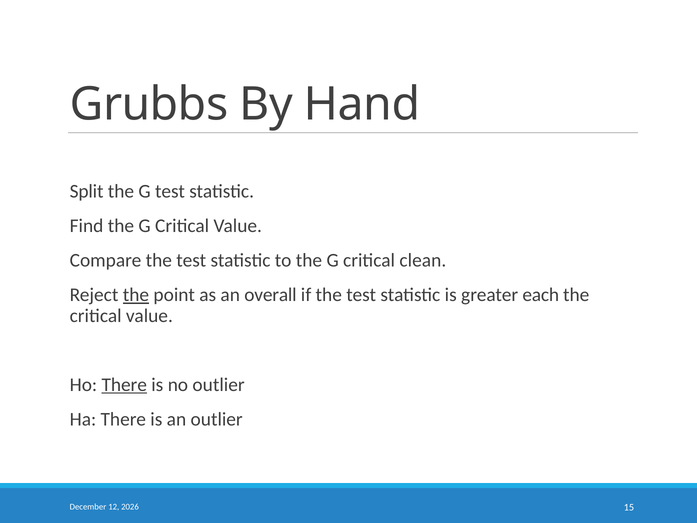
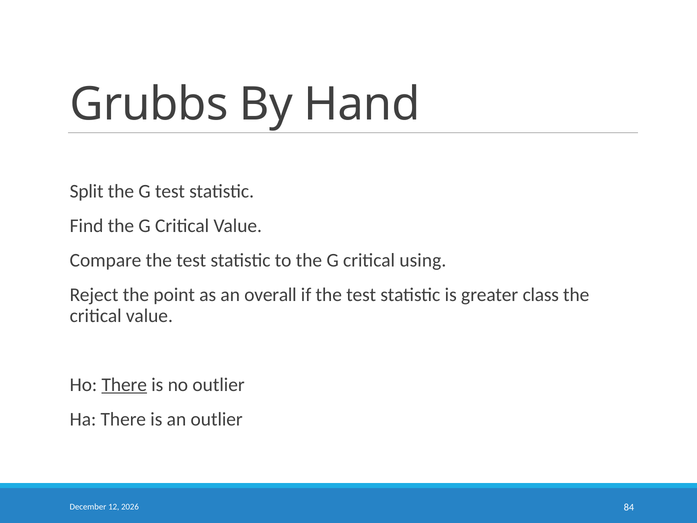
clean: clean -> using (423, 260)
the underline: present -> none (136, 295)
each: each -> class (541, 295)
15: 15 -> 84 (629, 507)
